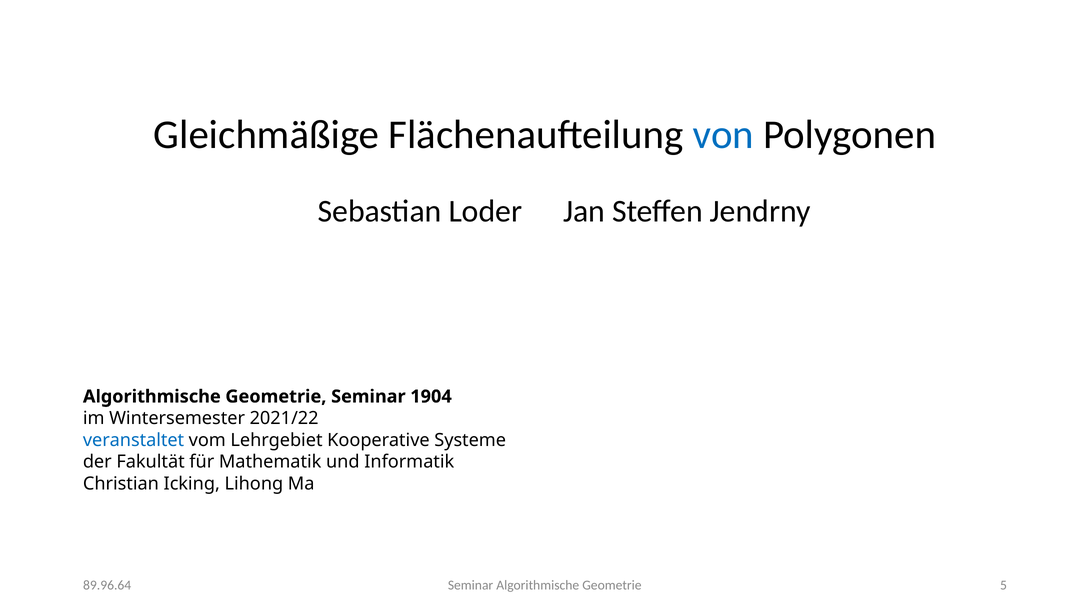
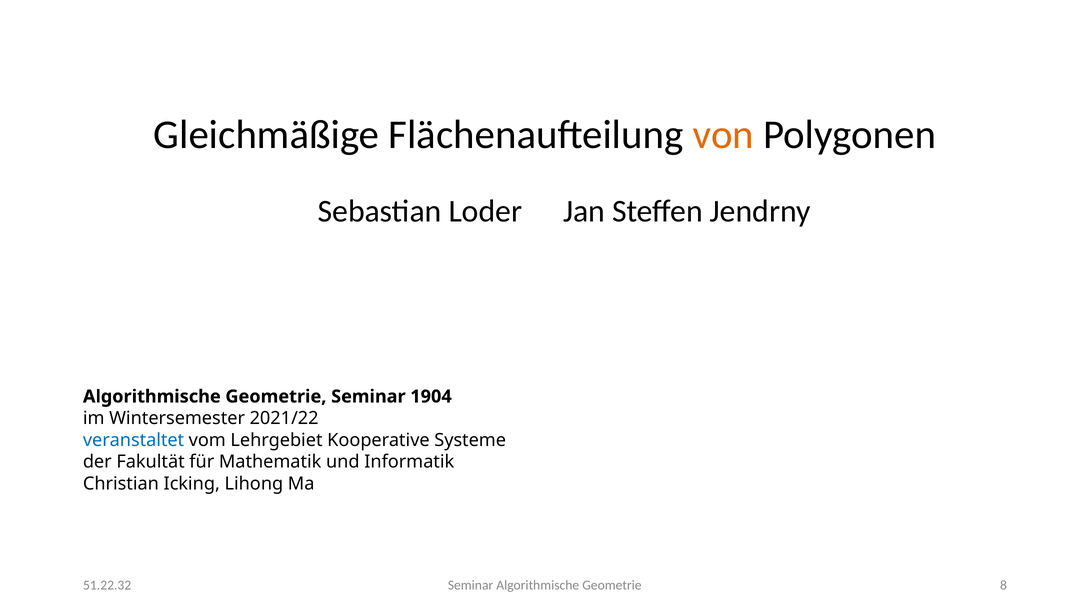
von colour: blue -> orange (723, 135)
5: 5 -> 8 (1003, 585)
89.96.64: 89.96.64 -> 51.22.32 (107, 586)
